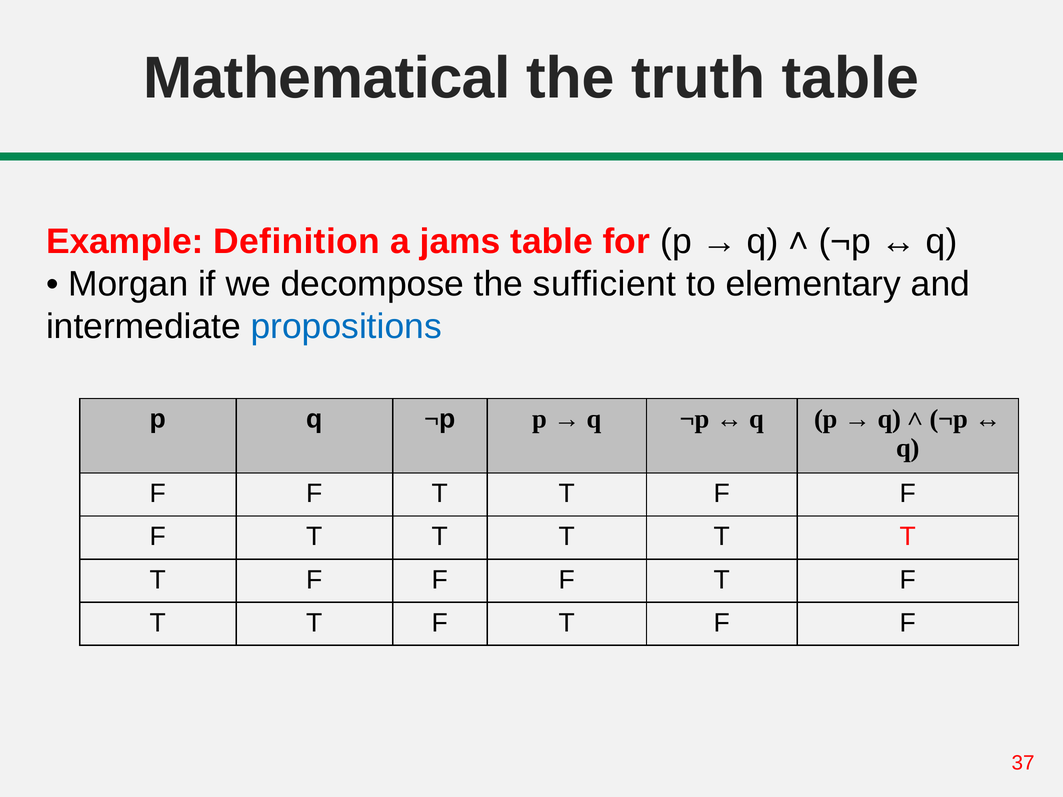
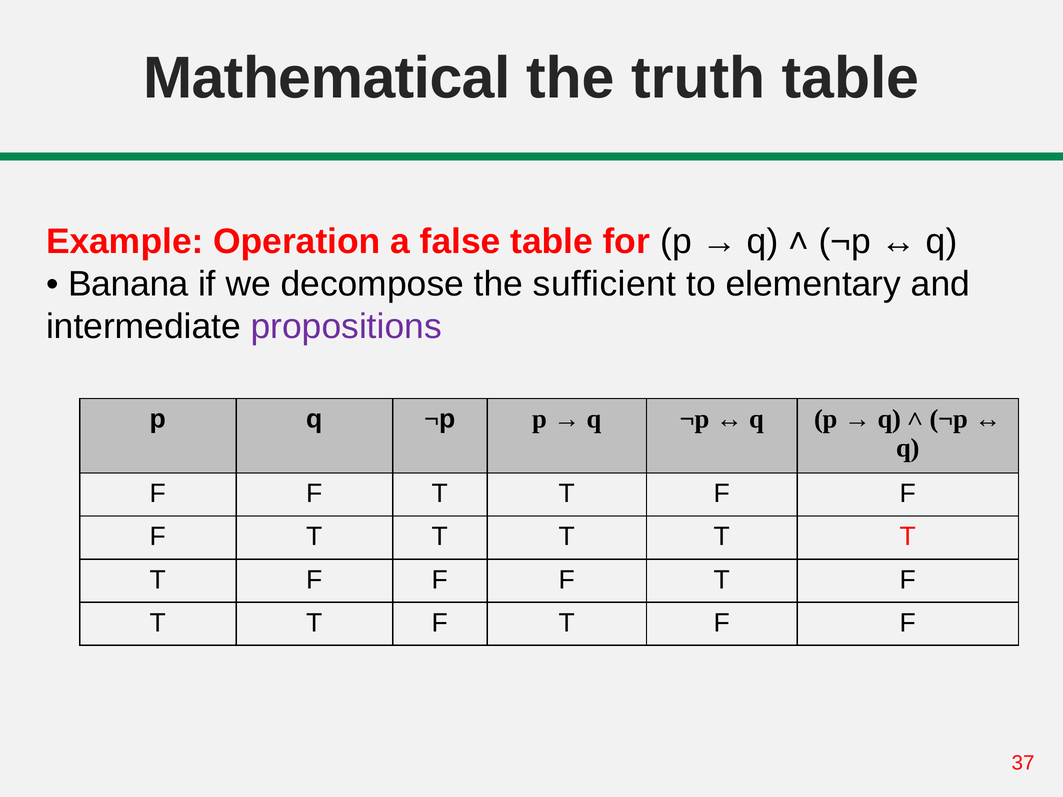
Definition: Definition -> Operation (297, 242)
jams: jams -> false (460, 242)
Morgan: Morgan -> Banana (128, 284)
propositions colour: blue -> purple (346, 327)
